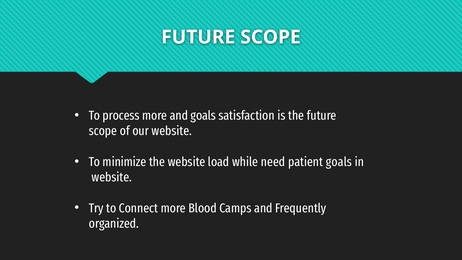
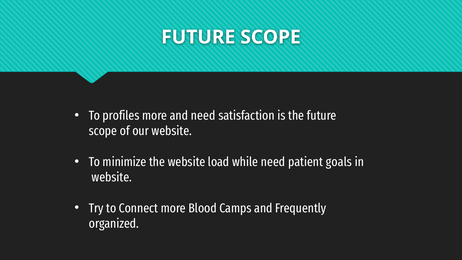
process: process -> profiles (121, 116)
and goals: goals -> need (203, 116)
